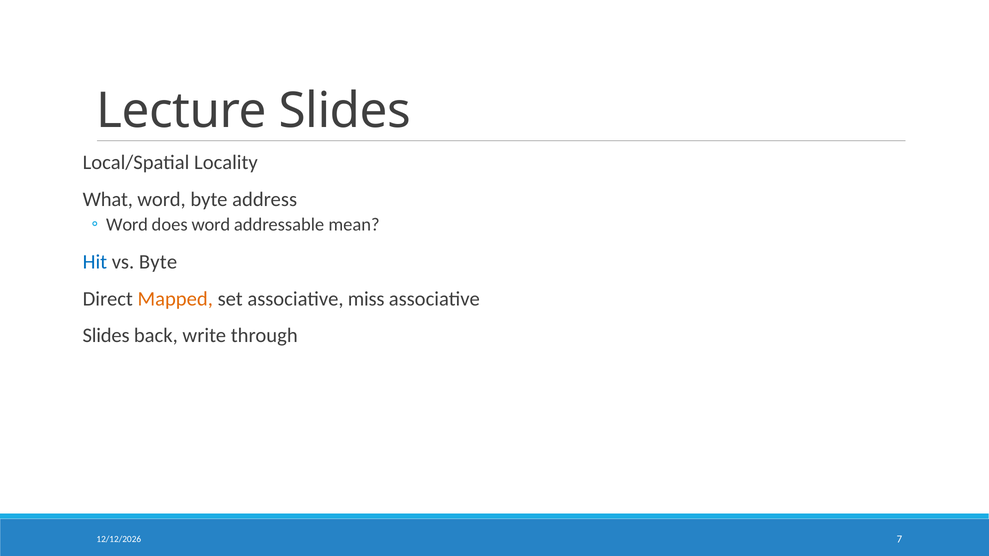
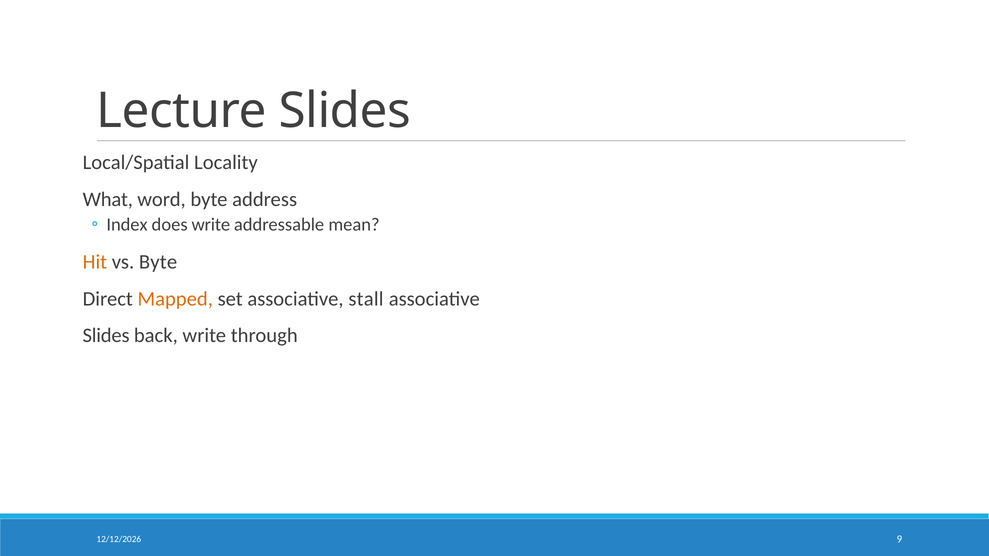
Word: Word -> Index (127, 225)
does word: word -> write (211, 225)
Hit colour: blue -> orange (95, 262)
miss: miss -> stall (366, 299)
7: 7 -> 9 (899, 539)
